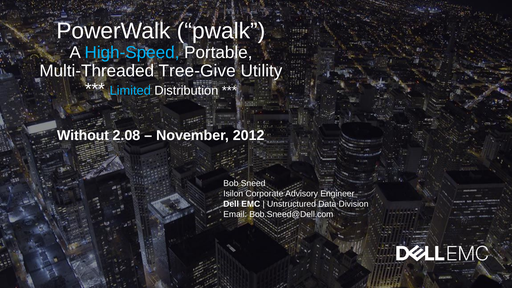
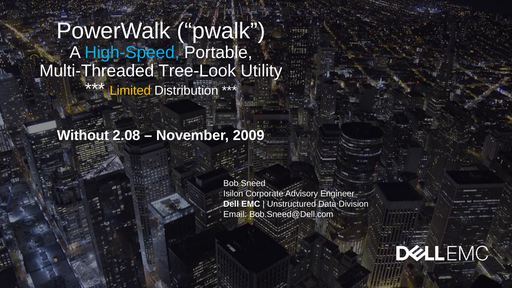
Tree-Give: Tree-Give -> Tree-Look (197, 71)
Limited colour: light blue -> yellow (130, 91)
2012: 2012 -> 2009 (249, 136)
